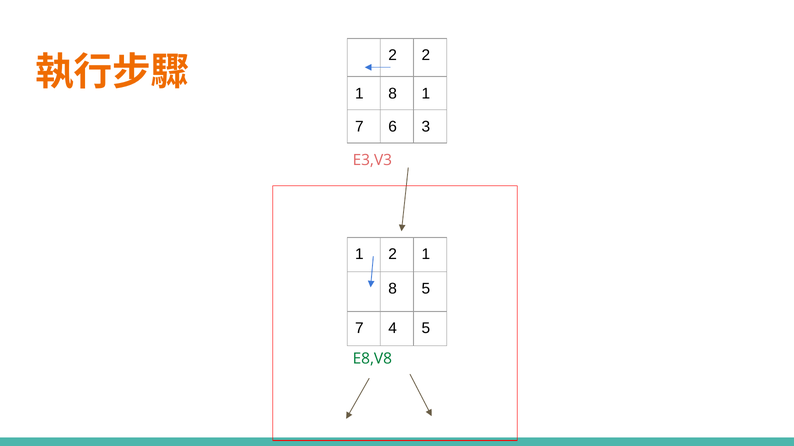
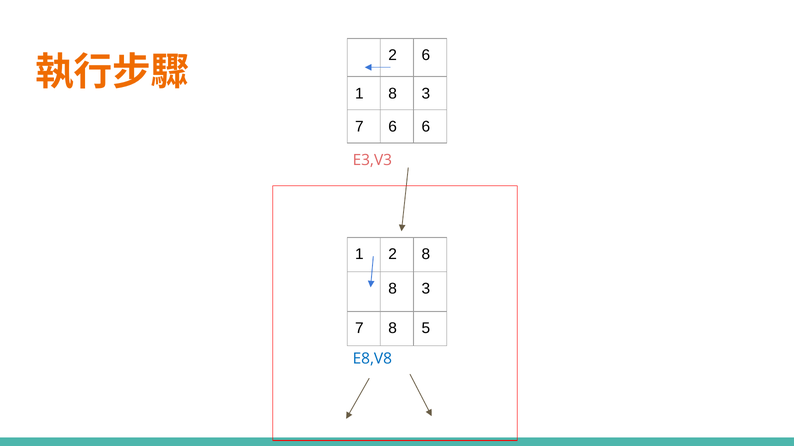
2 2: 2 -> 6 (426, 55)
1 8 1: 1 -> 3 (426, 94)
6 3: 3 -> 6 (426, 127)
1 2 1: 1 -> 8 (426, 255)
5: 5 -> 3 (426, 289)
7 4: 4 -> 8 (393, 329)
E8,V8 colour: green -> blue (372, 359)
